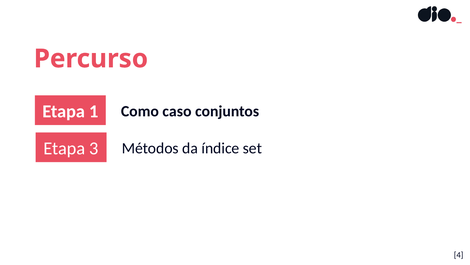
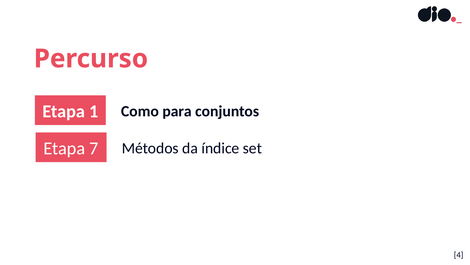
caso: caso -> para (177, 111)
3: 3 -> 7 (94, 148)
